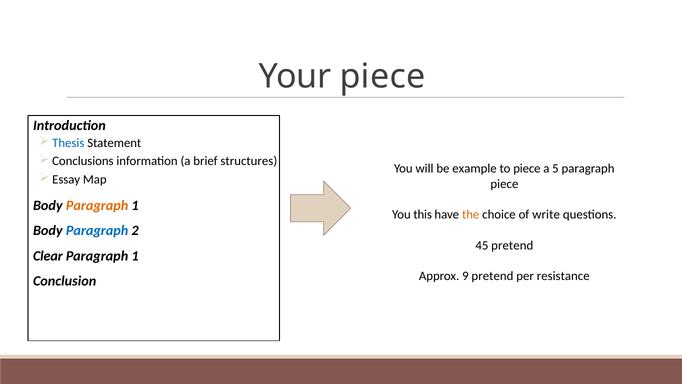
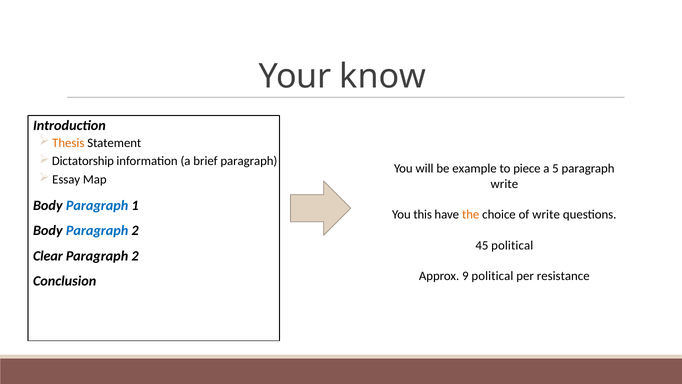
Your piece: piece -> know (383, 76)
Thesis colour: blue -> orange (68, 143)
Conclusions: Conclusions -> Dictatorship (83, 161)
brief structures: structures -> paragraph (249, 161)
piece: piece -> write (504, 184)
Paragraph colour: orange -> blue (97, 205)
45 pretend: pretend -> political (512, 245)
1: 1 -> 2 (135, 256)
9 pretend: pretend -> political (492, 276)
